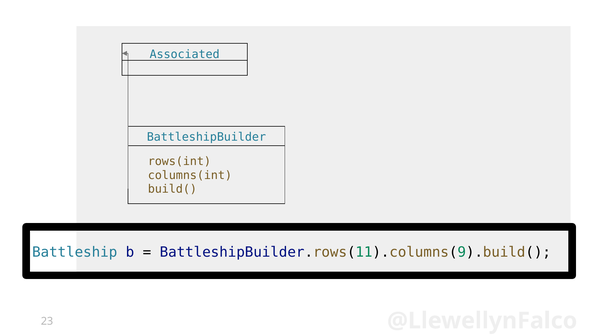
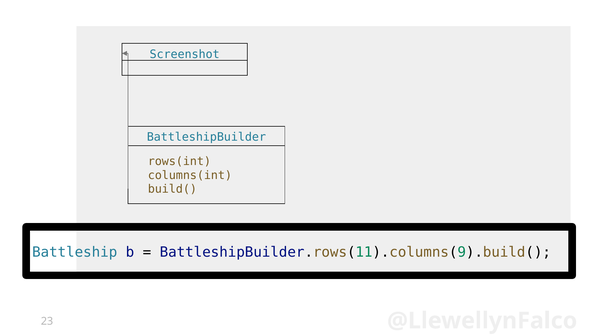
Associated: Associated -> Screenshot (185, 54)
